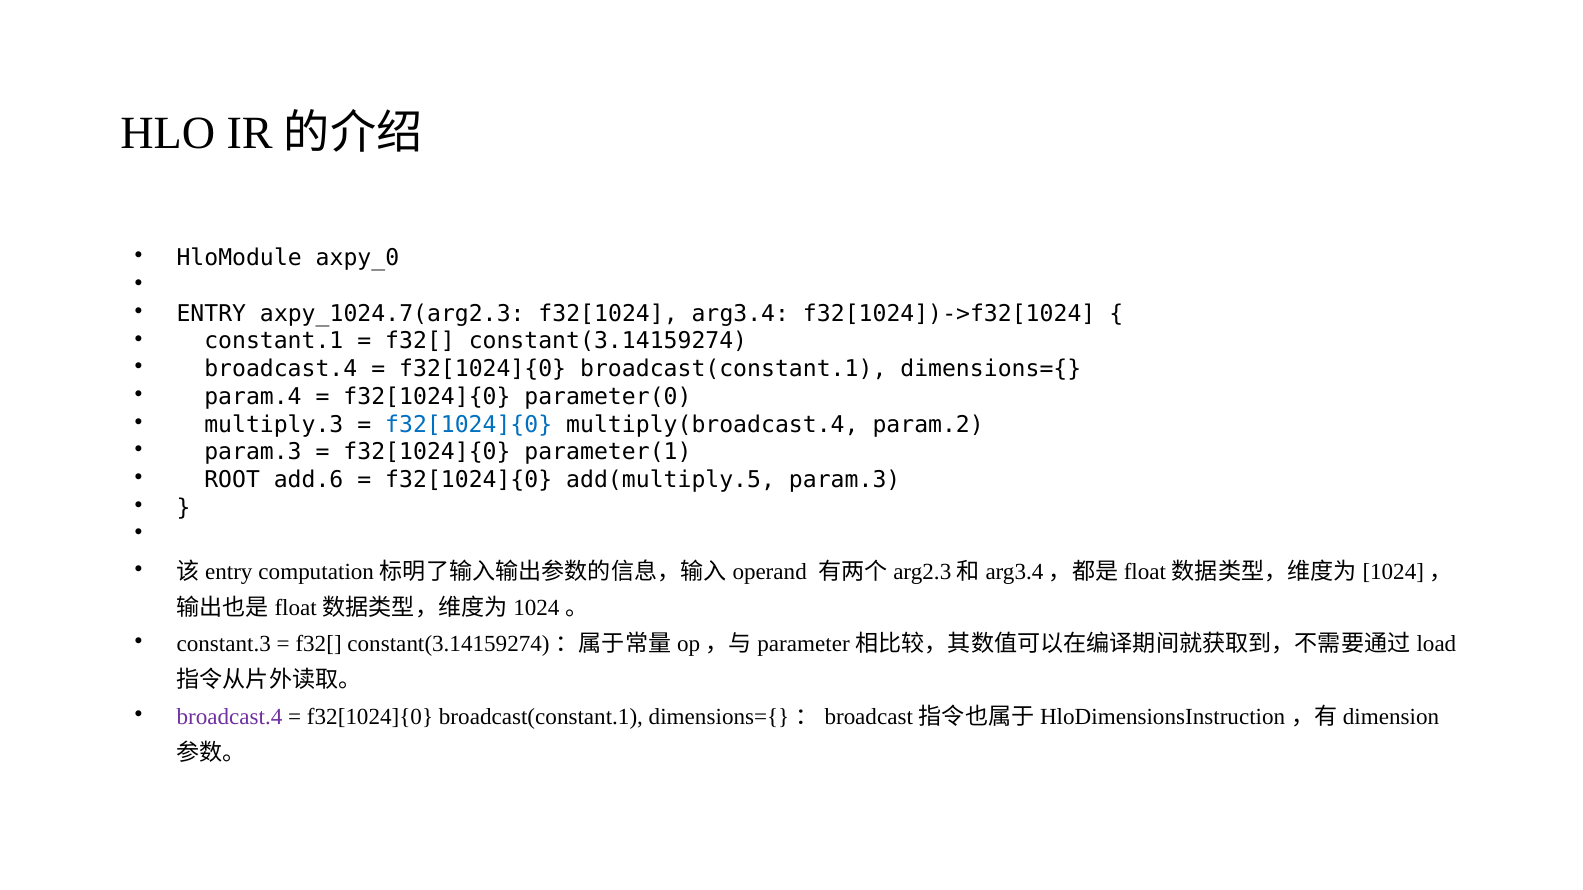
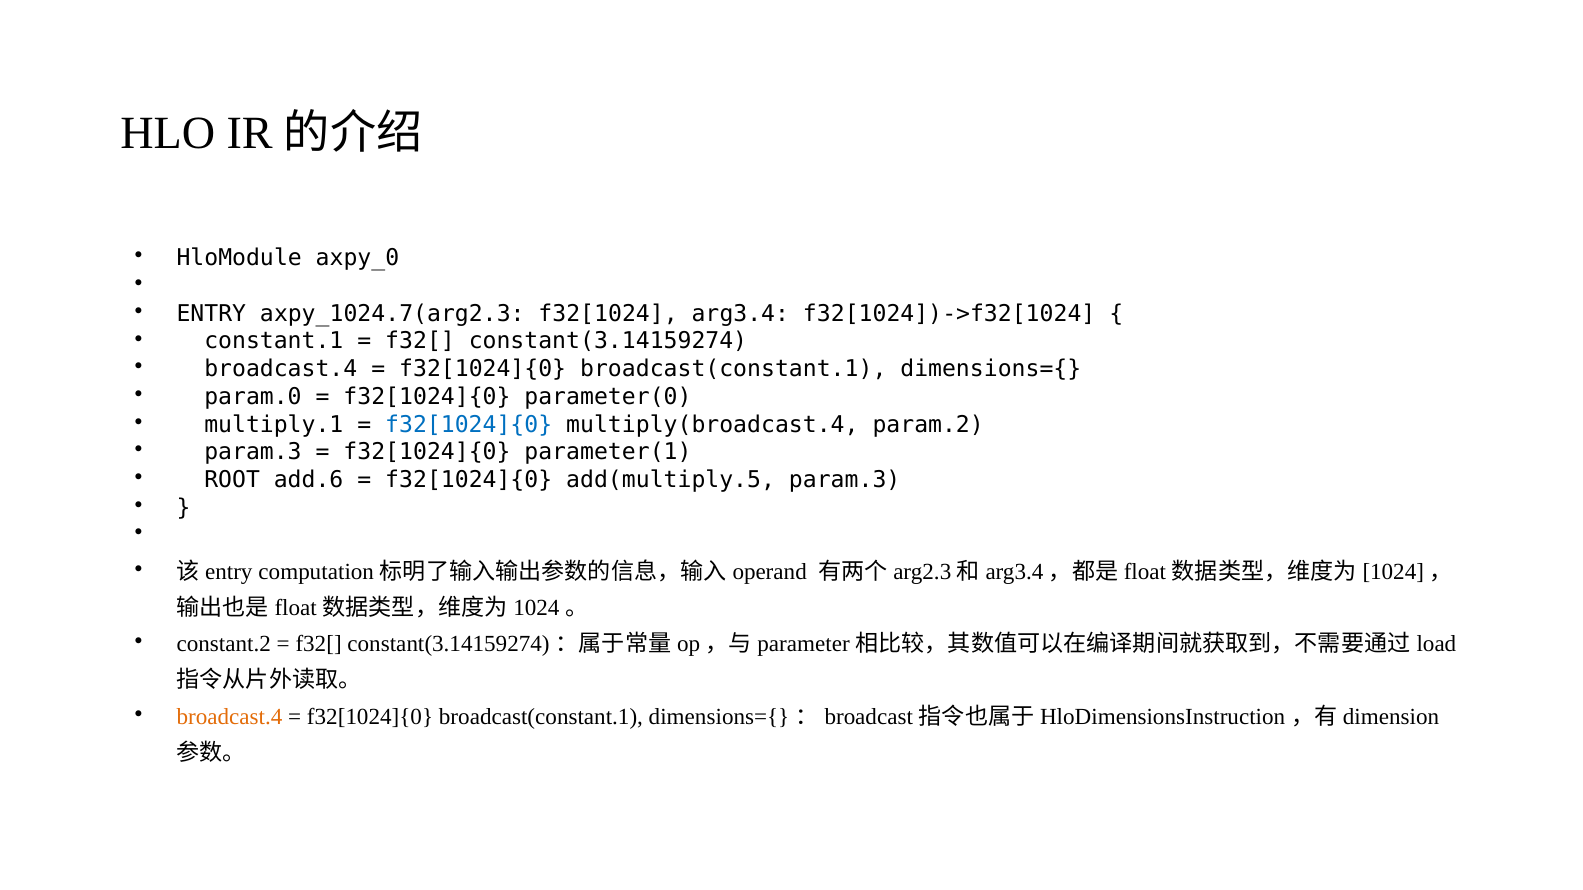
param.4: param.4 -> param.0 (253, 397)
multiply.3: multiply.3 -> multiply.1 (274, 425)
constant.3: constant.3 -> constant.2 (224, 644)
broadcast.4 colour: purple -> orange (229, 717)
